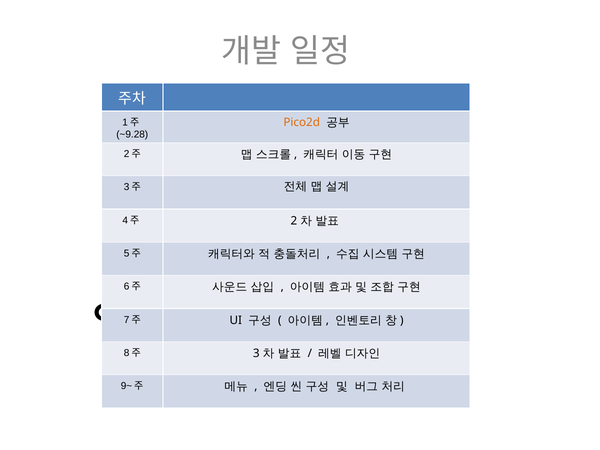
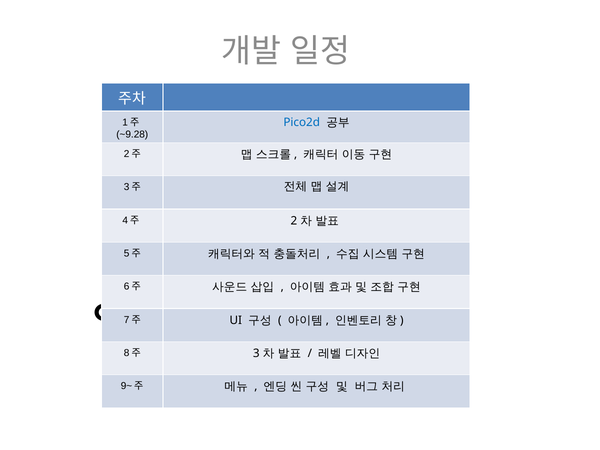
Pico2d colour: orange -> blue (302, 123)
